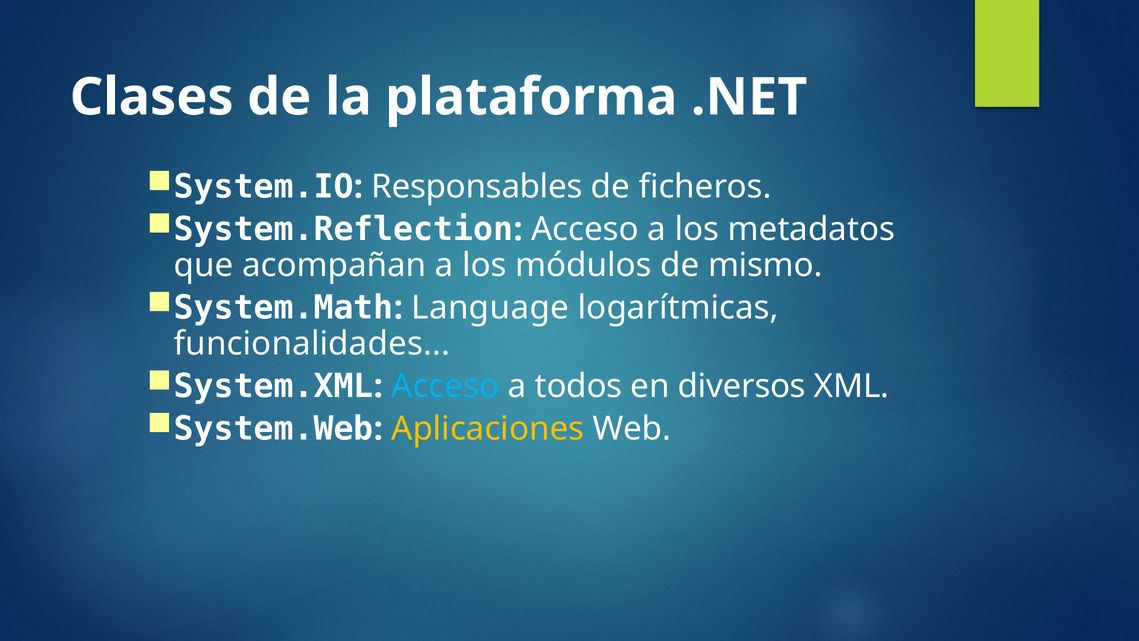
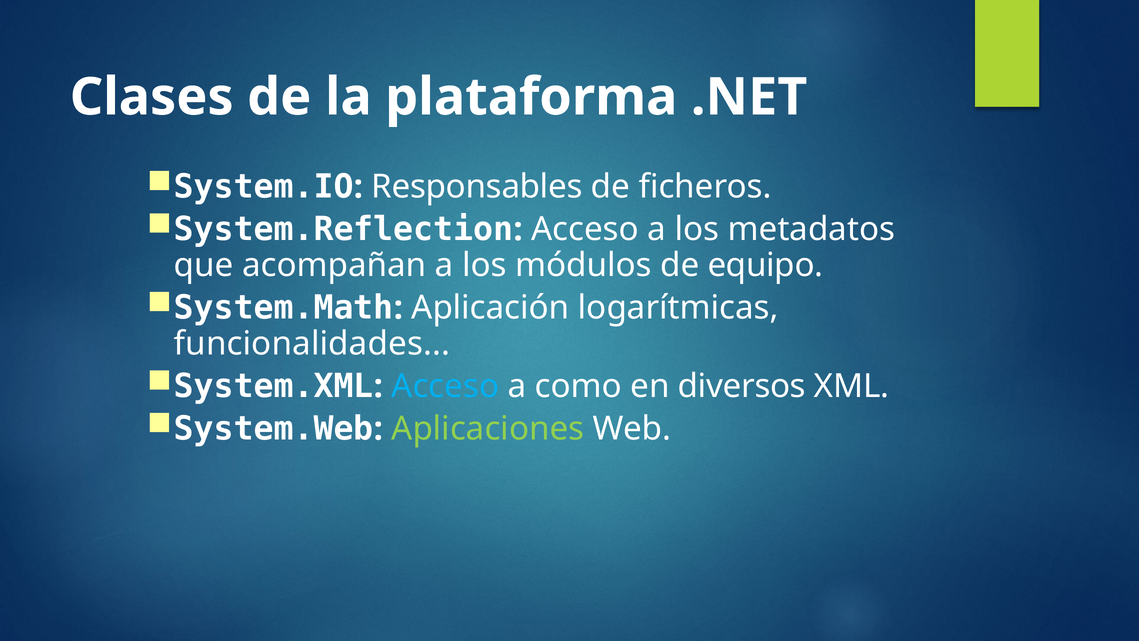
mismo: mismo -> equipo (765, 265)
Language: Language -> Aplicación (490, 308)
todos: todos -> como (578, 386)
Aplicaciones colour: yellow -> light green (488, 429)
